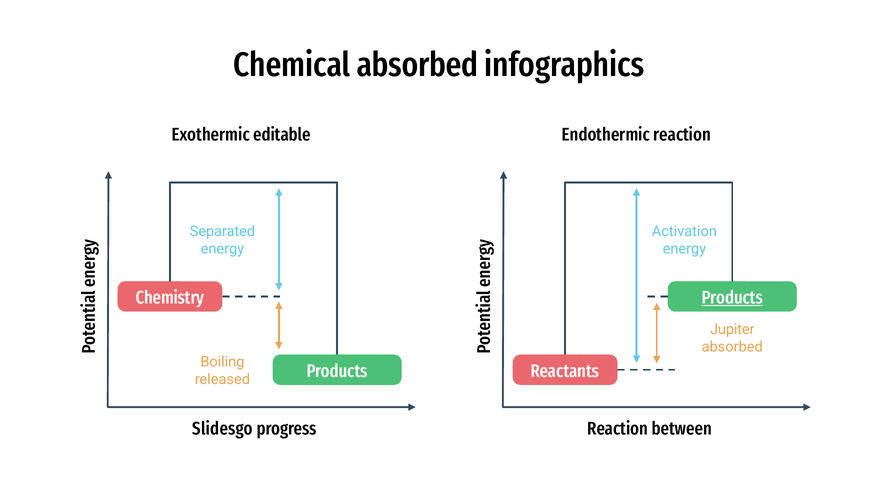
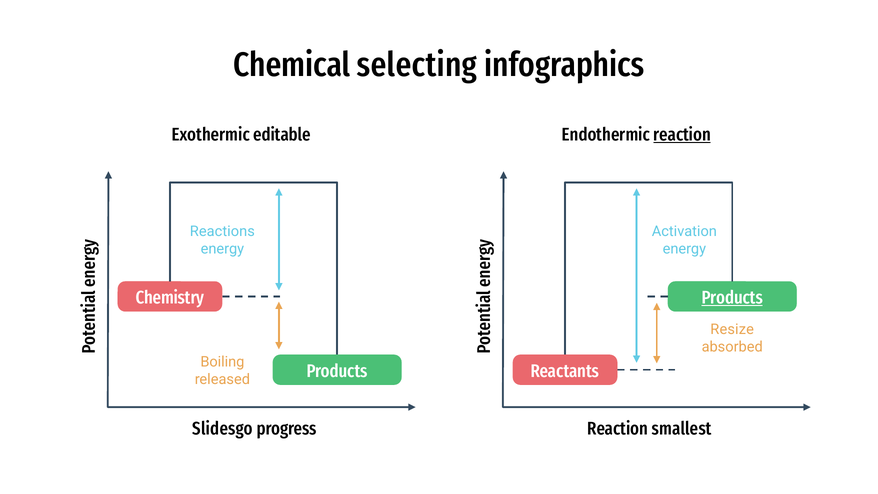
Chemical absorbed: absorbed -> selecting (417, 65)
reaction underline: none -> present (682, 135)
Separated: Separated -> Reactions (222, 232)
Jupiter: Jupiter -> Resize (732, 329)
between: between -> smallest (682, 429)
